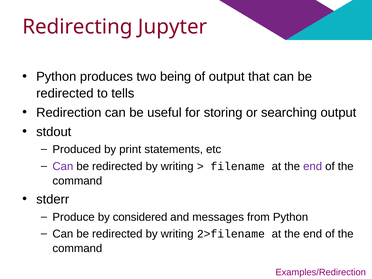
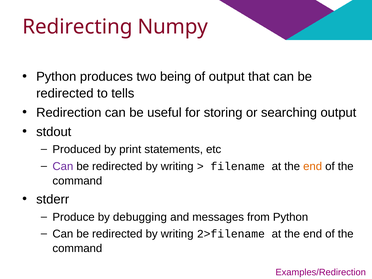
Jupyter: Jupyter -> Numpy (173, 27)
end colour: purple -> orange (313, 166)
considered: considered -> debugging (140, 217)
